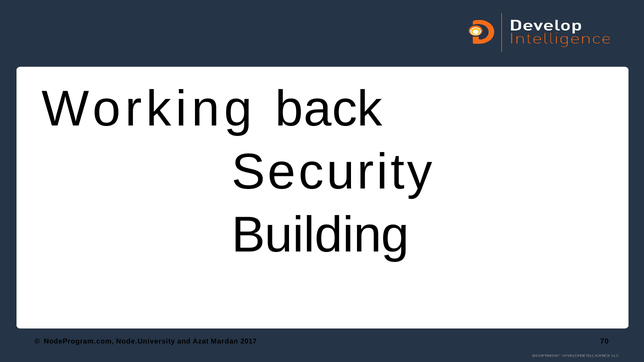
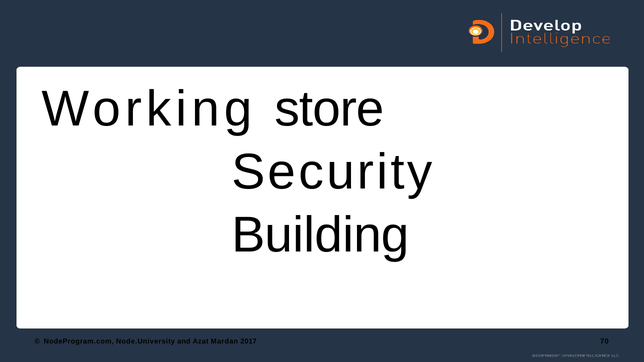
back: back -> store (329, 109)
